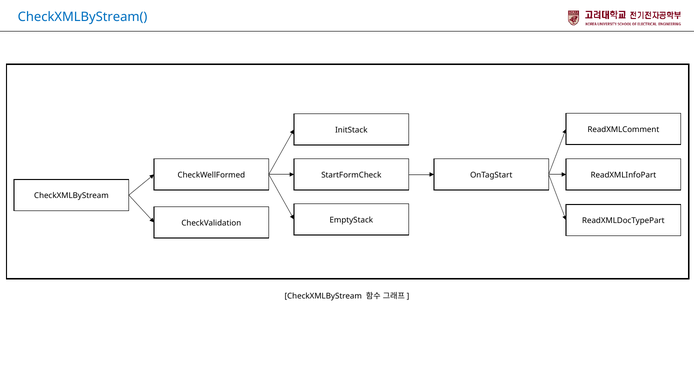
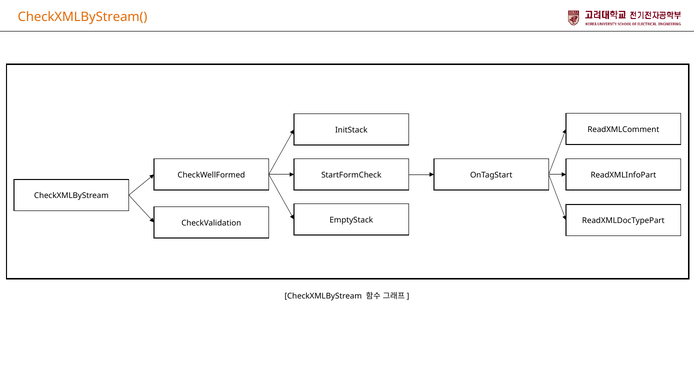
CheckXMLByStream( colour: blue -> orange (83, 17)
